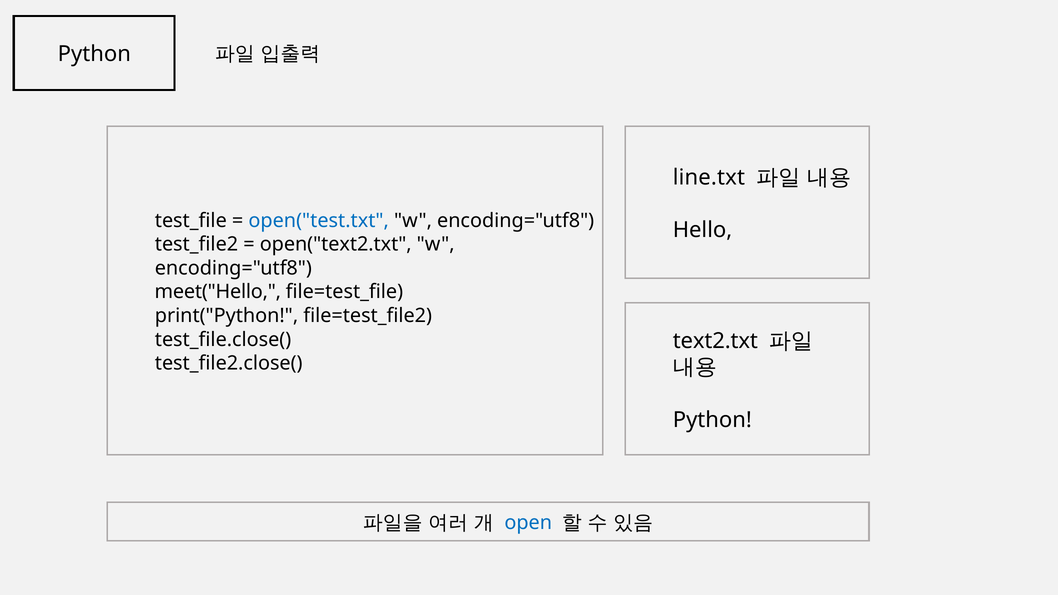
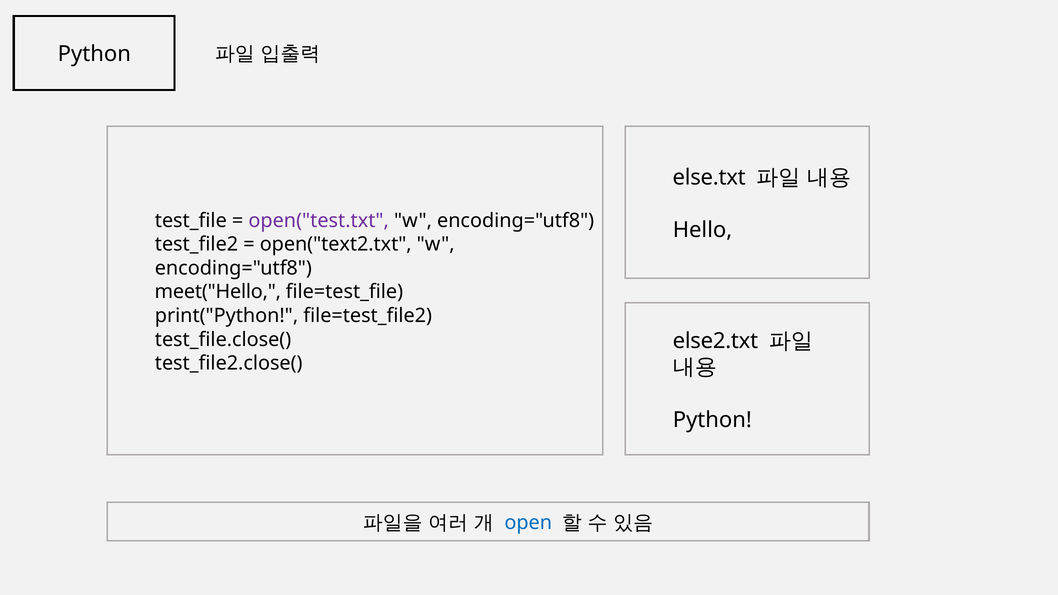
line.txt: line.txt -> else.txt (709, 177)
open("test.txt colour: blue -> purple (319, 221)
text2.txt: text2.txt -> else2.txt (715, 341)
